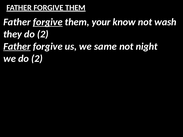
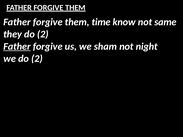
forgive underline: present -> none (48, 22)
your: your -> time (101, 22)
wash: wash -> same (165, 22)
same: same -> sham (105, 46)
